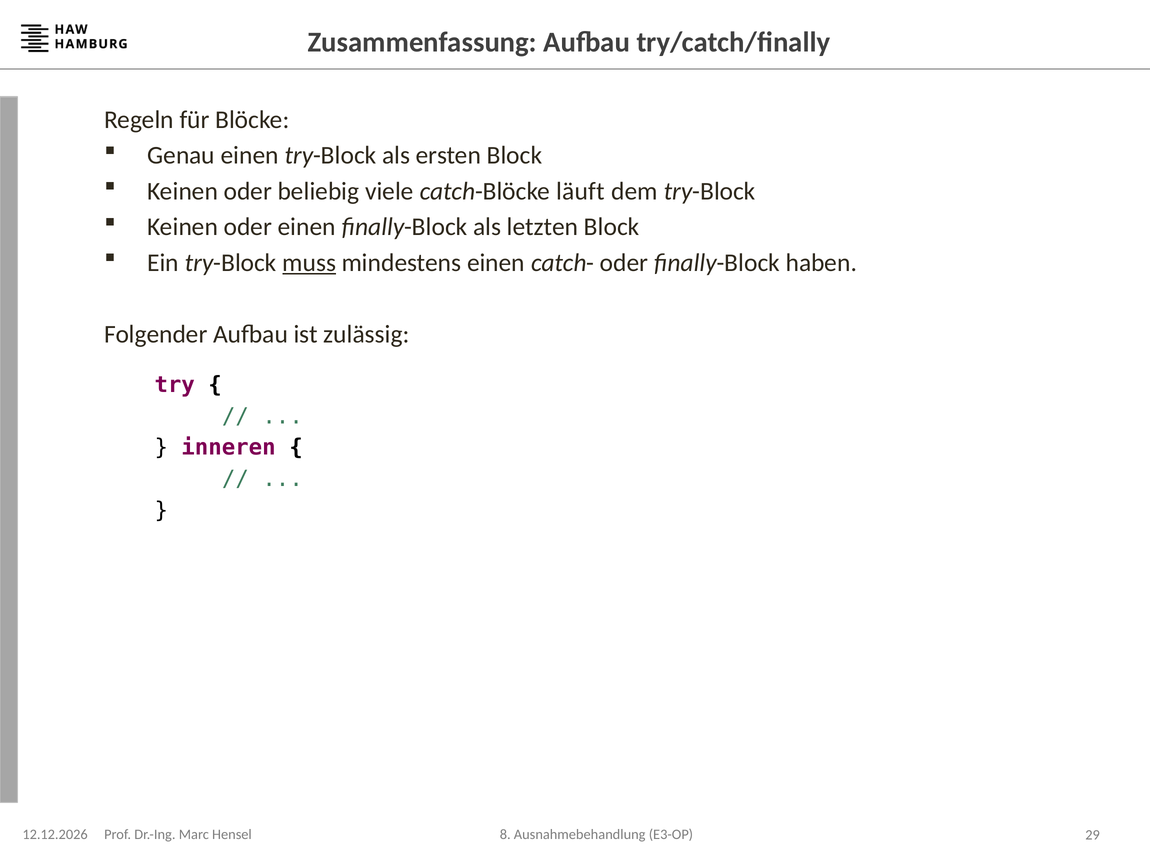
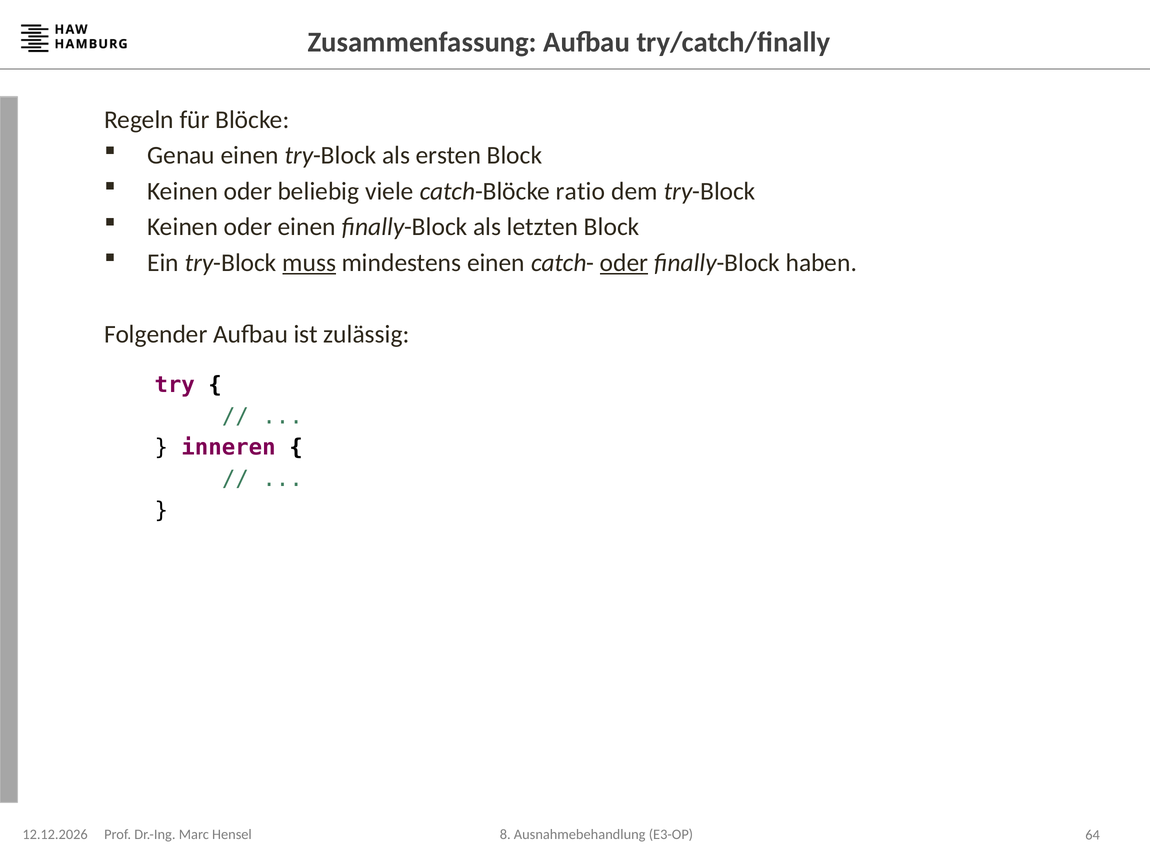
läuft: läuft -> ratio (581, 191)
oder underline: none -> present (624, 263)
29: 29 -> 64 (1093, 835)
